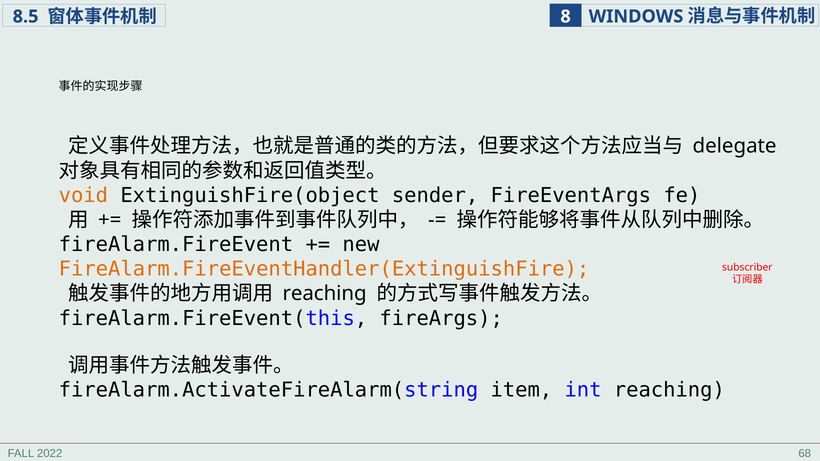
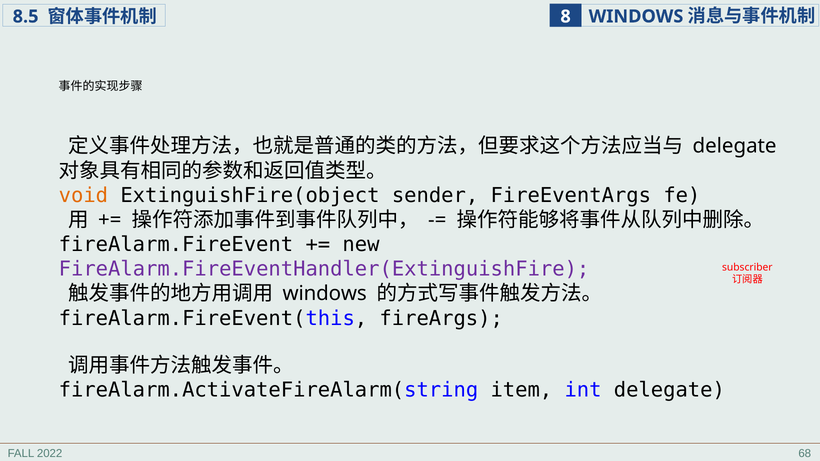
FireAlarm.FireEventHandler(ExtinguishFire colour: orange -> purple (324, 269)
reaching: reaching -> windows (325, 294)
int reaching: reaching -> delegate (669, 390)
